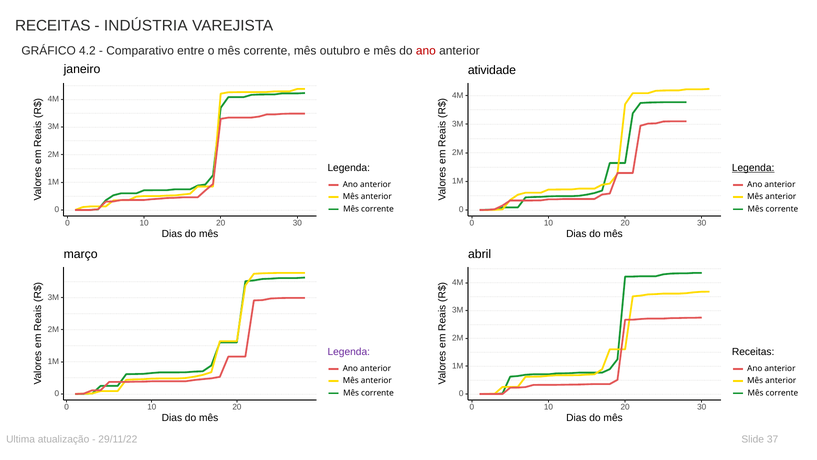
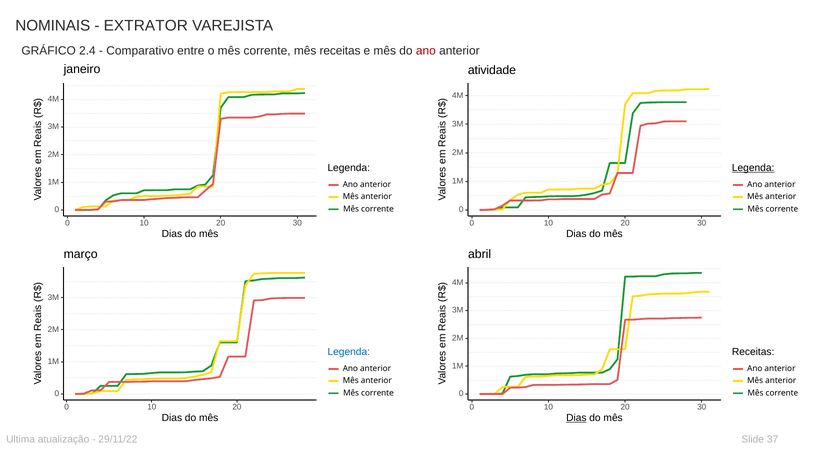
RECEITAS: RECEITAS -> NOMINAIS (53, 26)
INDÚSTRIA: INDÚSTRIA -> EXTRATOR (146, 26)
4.2: 4.2 -> 2.4 (87, 51)
mês outubro: outubro -> receitas (340, 51)
Legenda colour: purple -> blue (349, 351)
Dias underline: none -> present (576, 418)
